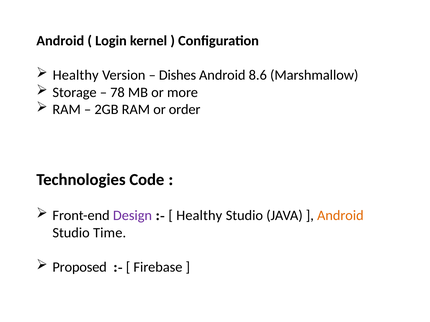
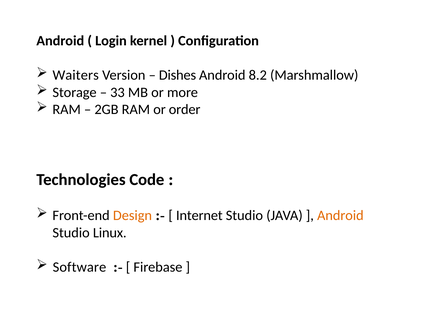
Healthy: Healthy -> Waiters (76, 75)
8.6: 8.6 -> 8.2 (258, 75)
78: 78 -> 33 (117, 92)
Design colour: purple -> orange (132, 216)
Healthy: Healthy -> Internet (199, 216)
Time: Time -> Linux (110, 233)
Proposed: Proposed -> Software (79, 267)
